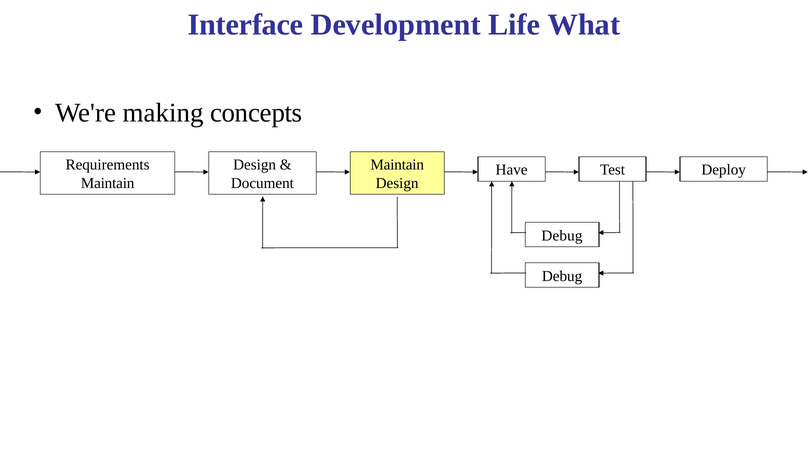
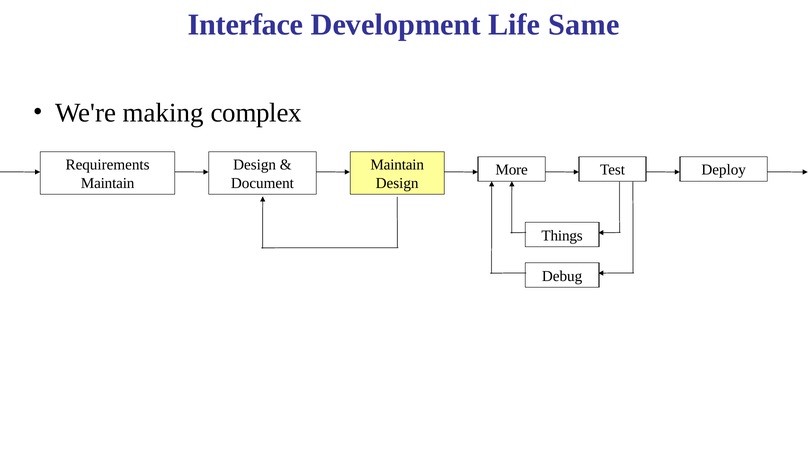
What: What -> Same (584, 25)
concepts: concepts -> complex (256, 113)
Have: Have -> More (512, 170)
Debug: Debug -> Things (562, 235)
